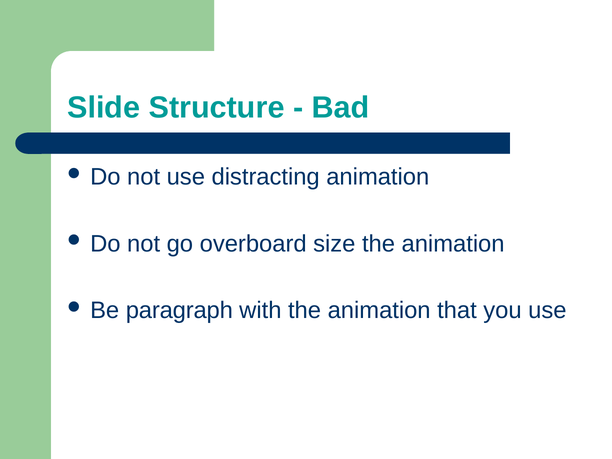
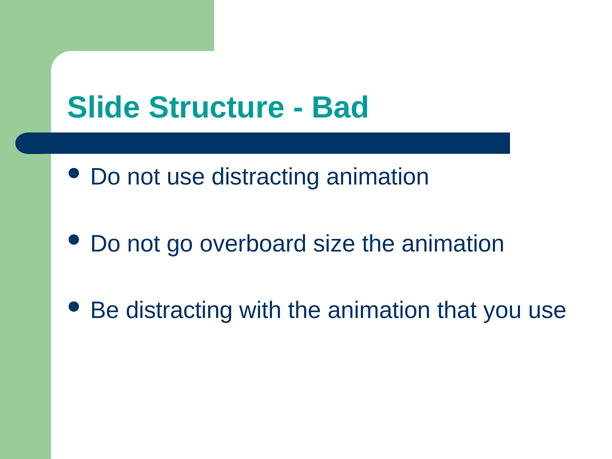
Be paragraph: paragraph -> distracting (179, 310)
